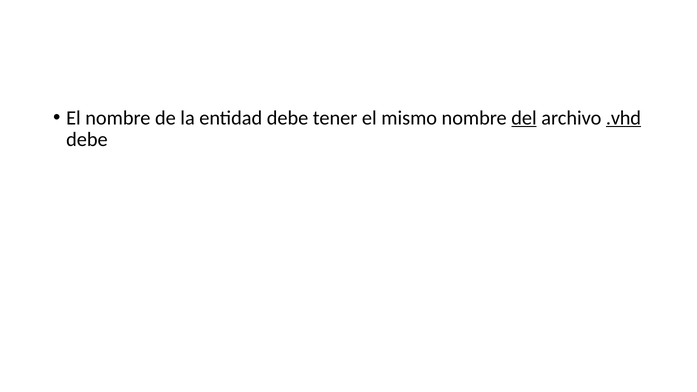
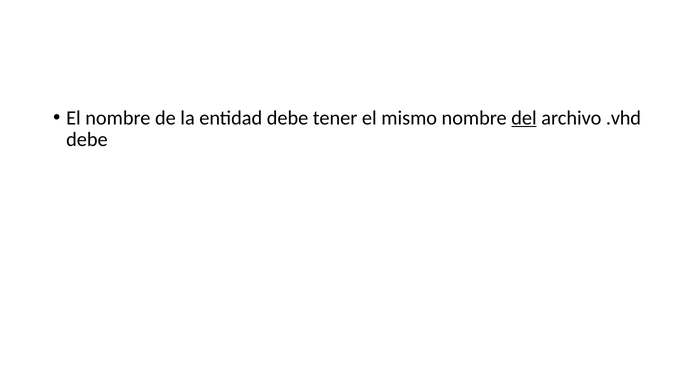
.vhd underline: present -> none (623, 118)
